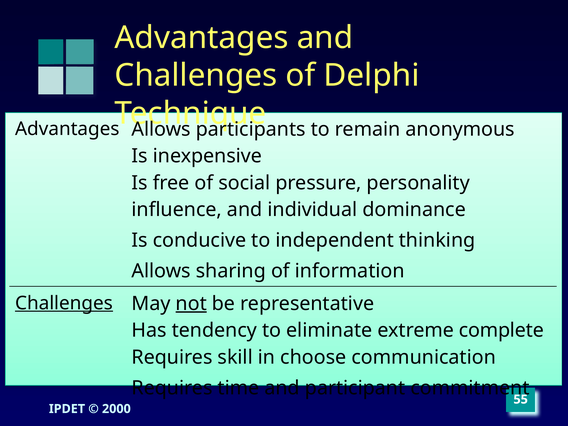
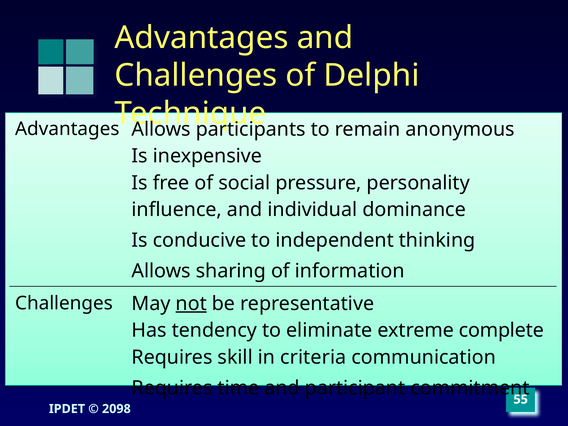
Challenges underline: present -> none (64, 303)
choose: choose -> criteria (313, 357)
2000: 2000 -> 2098 (116, 409)
